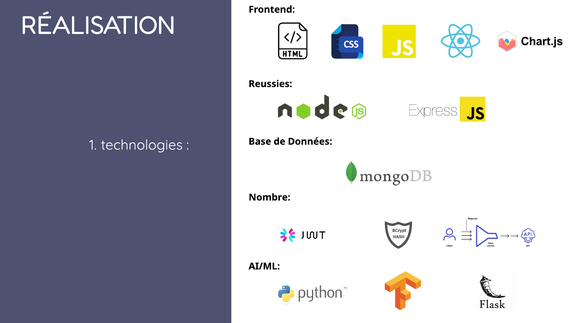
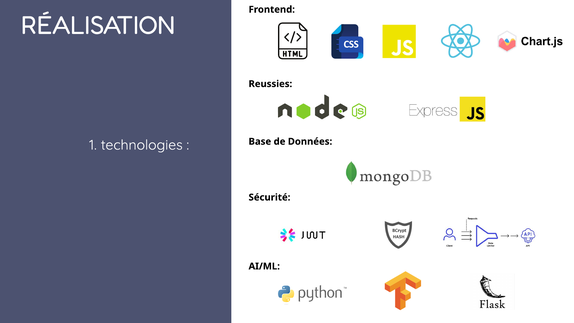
Nombre: Nombre -> Sécurité (269, 197)
